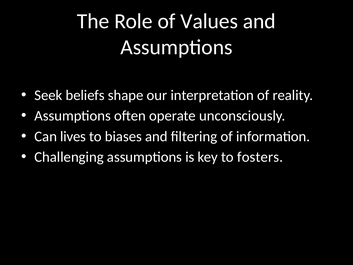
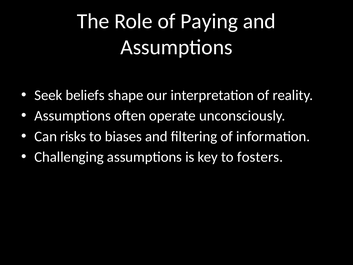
Values: Values -> Paying (209, 21)
lives: lives -> risks (73, 136)
